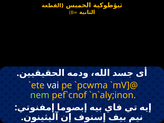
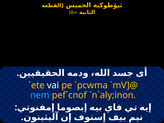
nem colour: light green -> light blue (40, 95)
